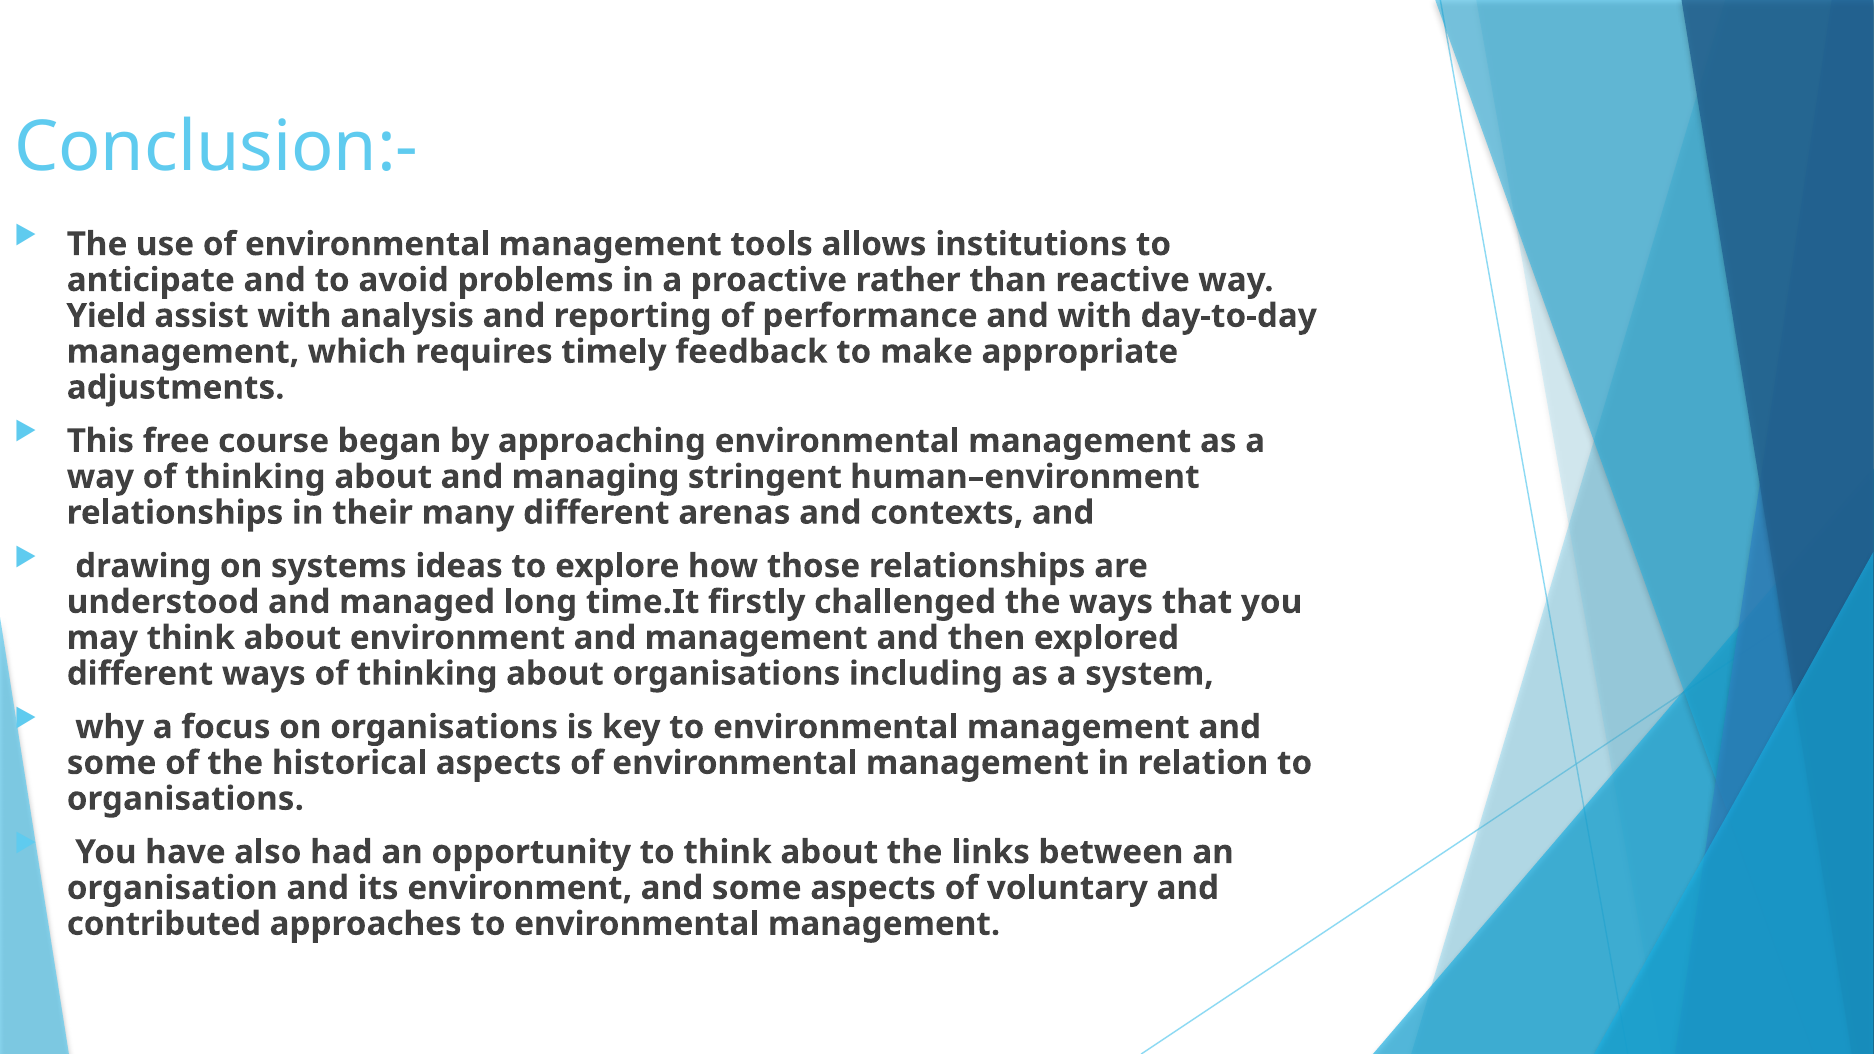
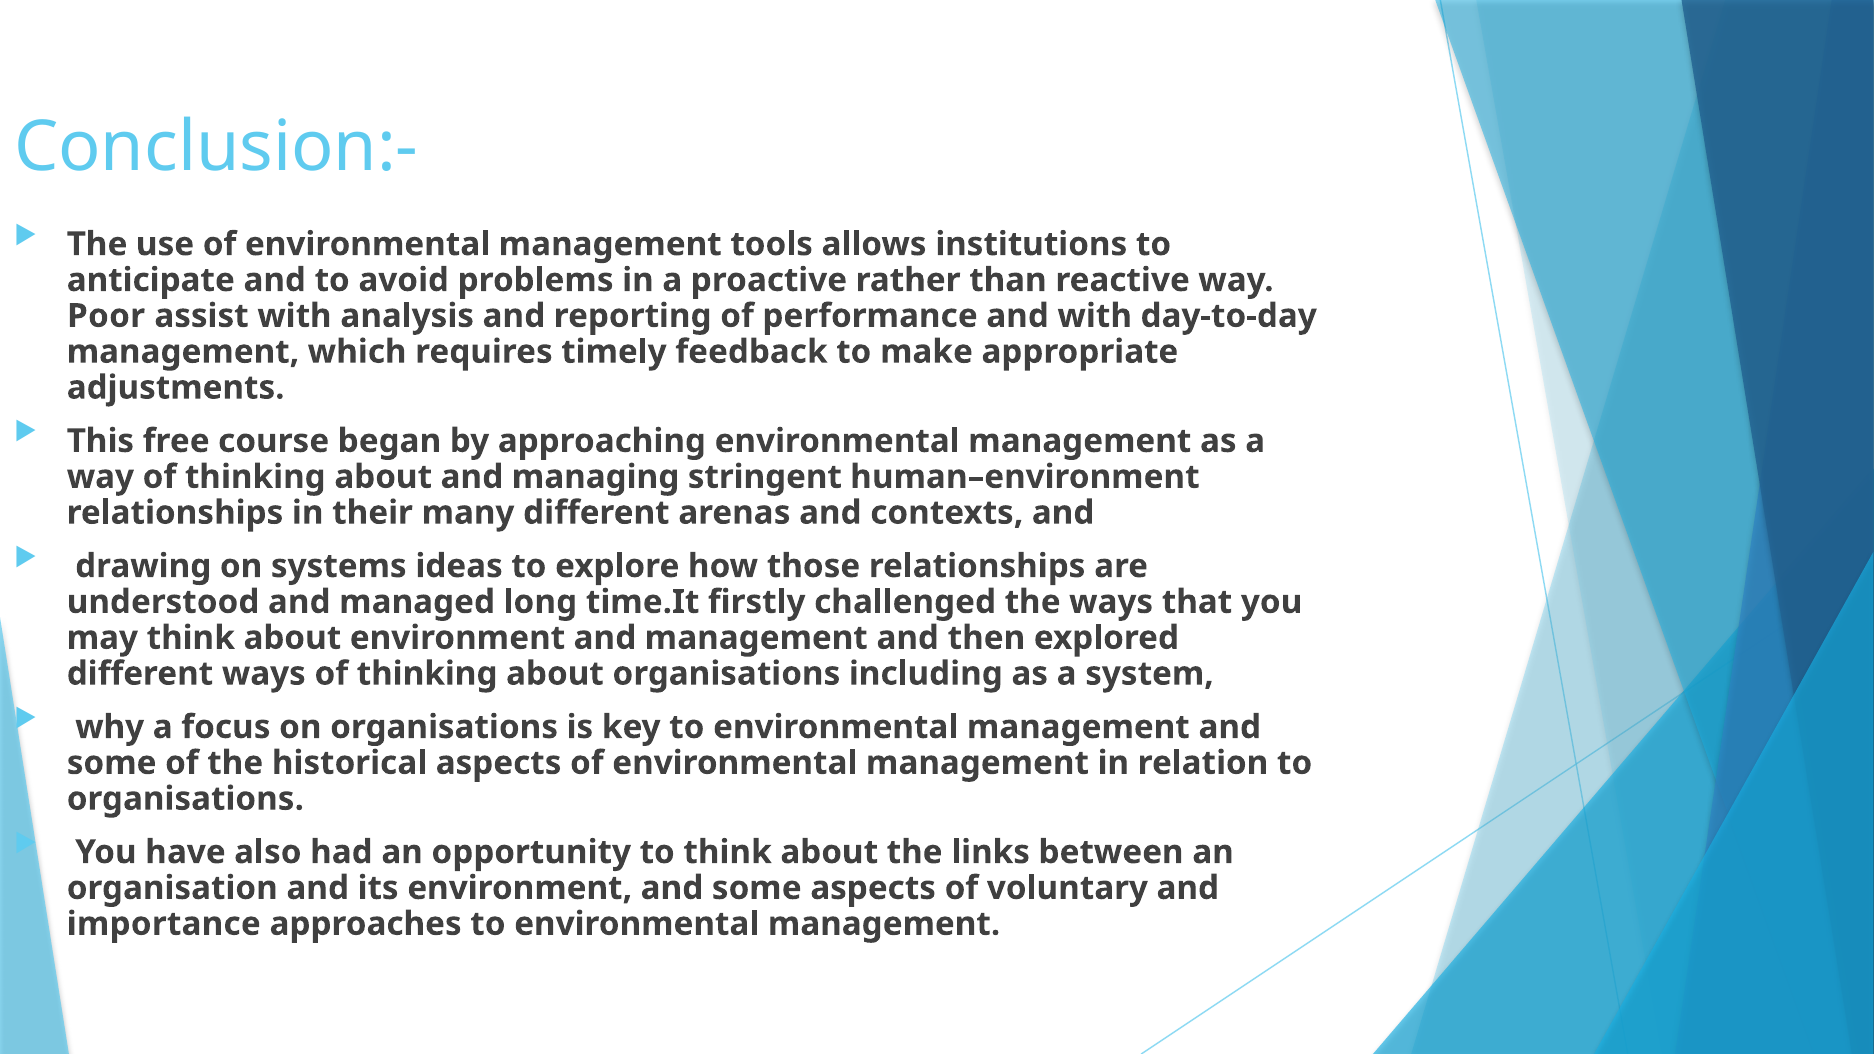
Yield: Yield -> Poor (106, 316)
contributed: contributed -> importance (164, 924)
